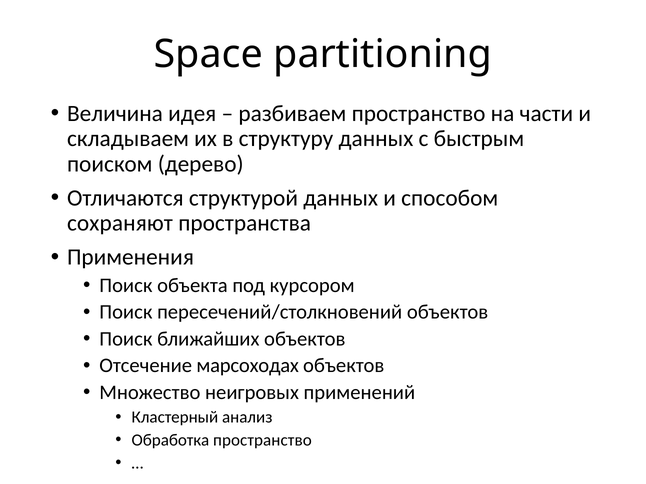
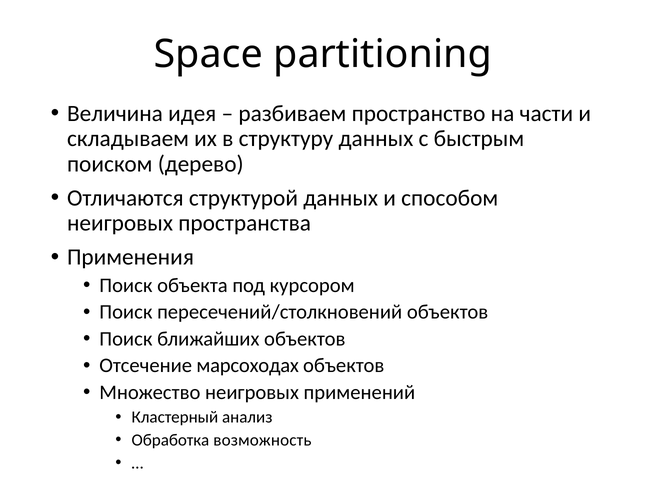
сохраняют: сохраняют -> неигровых (120, 223)
Обработка пространство: пространство -> возможность (262, 440)
